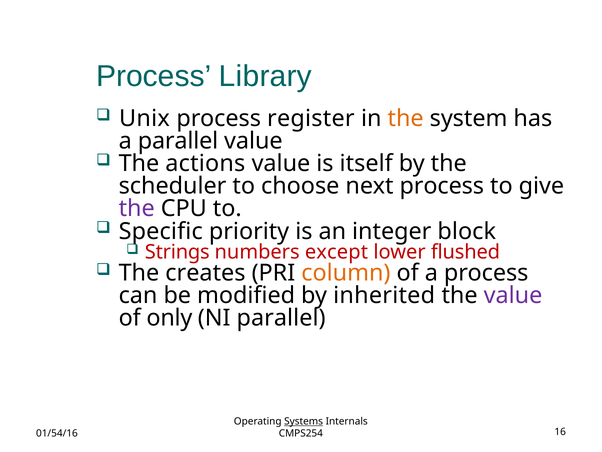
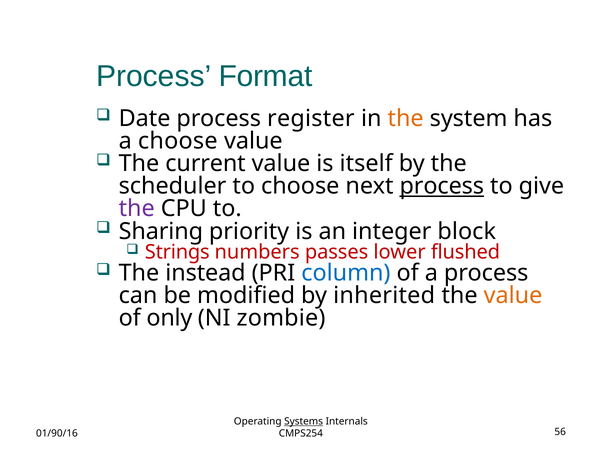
Library: Library -> Format (266, 76)
Unix: Unix -> Date (145, 119)
a parallel: parallel -> choose (178, 141)
actions: actions -> current (206, 164)
process underline: none -> present (442, 186)
Specific: Specific -> Sharing (161, 231)
except: except -> passes (337, 252)
creates: creates -> instead (205, 273)
column colour: orange -> blue (346, 273)
value colour: purple -> orange (513, 295)
NI parallel: parallel -> zombie (281, 318)
01/54/16: 01/54/16 -> 01/90/16 (57, 433)
16: 16 -> 56 (560, 431)
